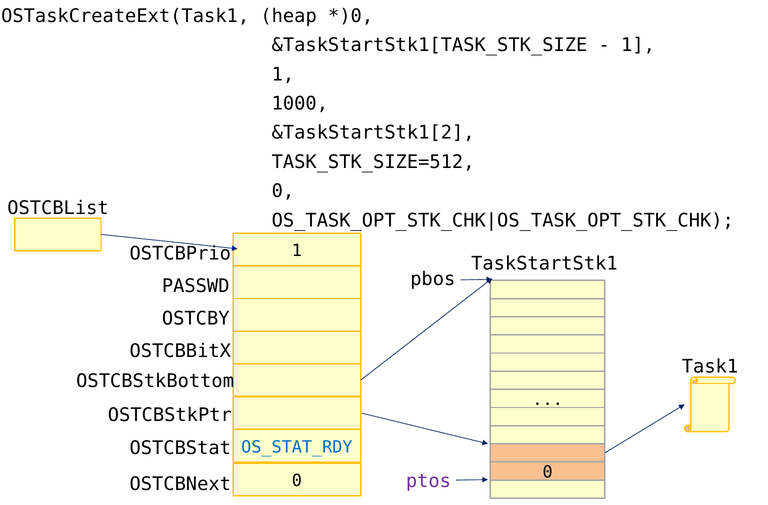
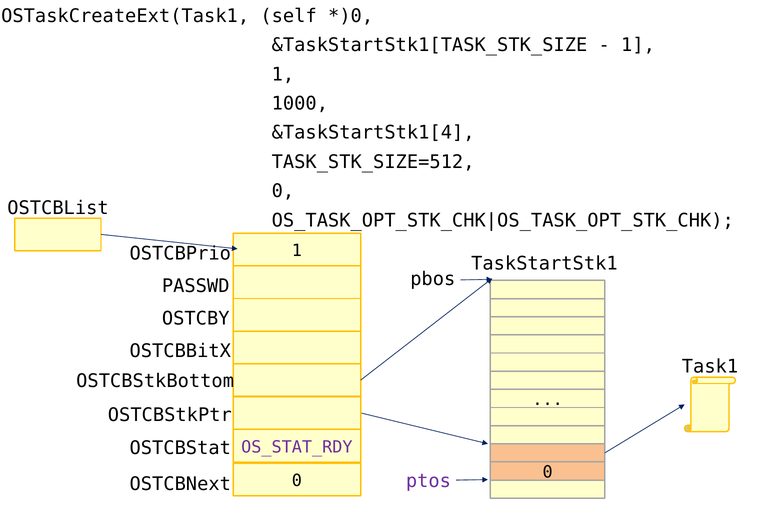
heap: heap -> self (289, 16)
&TaskStartStk1[2: &TaskStartStk1[2 -> &TaskStartStk1[4 (373, 133)
OS_STAT_RDY colour: blue -> purple (297, 446)
